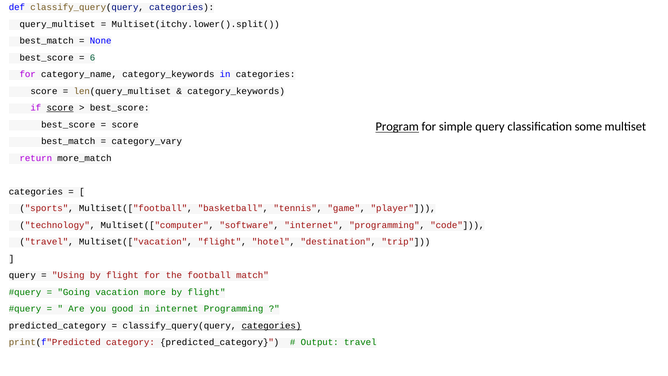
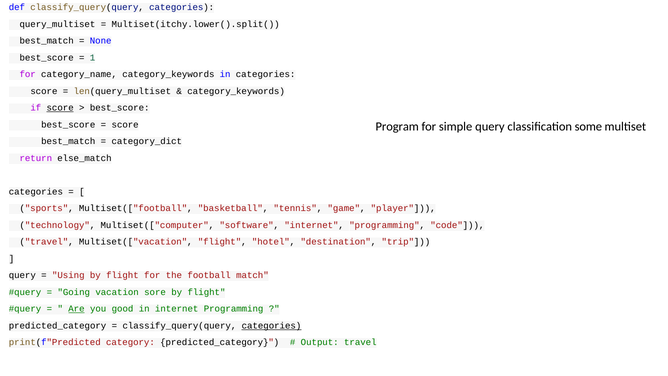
6: 6 -> 1 (93, 58)
Program underline: present -> none (397, 127)
category_vary: category_vary -> category_dict (147, 141)
more_match: more_match -> else_match (84, 158)
more: more -> sore (155, 292)
Are underline: none -> present (76, 309)
